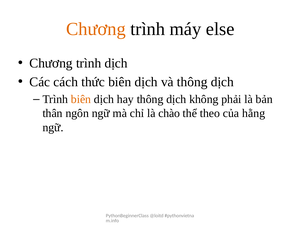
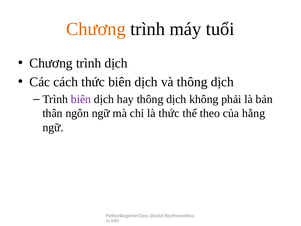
else: else -> tuổi (220, 29)
biên colour: orange -> purple (81, 99)
là chào: chào -> thức (169, 113)
